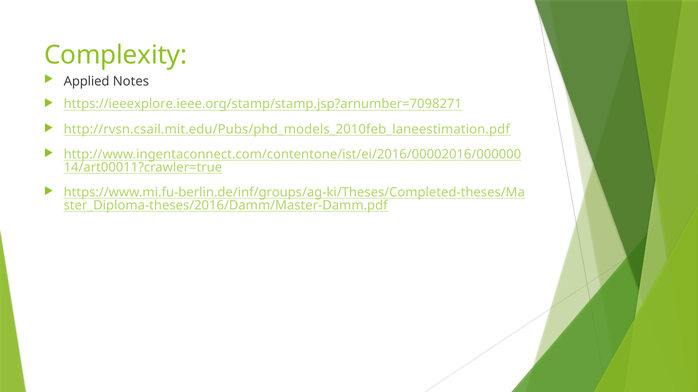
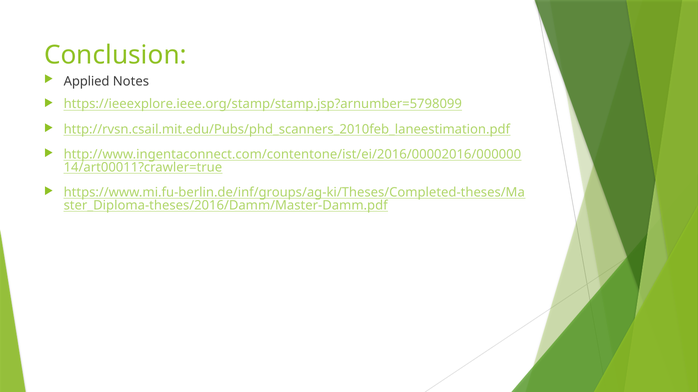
Complexity: Complexity -> Conclusion (115, 55)
https://ieeexplore.ieee.org/stamp/stamp.jsp?arnumber=7098271: https://ieeexplore.ieee.org/stamp/stamp.jsp?arnumber=7098271 -> https://ieeexplore.ieee.org/stamp/stamp.jsp?arnumber=5798099 (263, 104)
http://rvsn.csail.mit.edu/Pubs/phd_models_2010feb_laneestimation.pdf: http://rvsn.csail.mit.edu/Pubs/phd_models_2010feb_laneestimation.pdf -> http://rvsn.csail.mit.edu/Pubs/phd_scanners_2010feb_laneestimation.pdf (287, 129)
